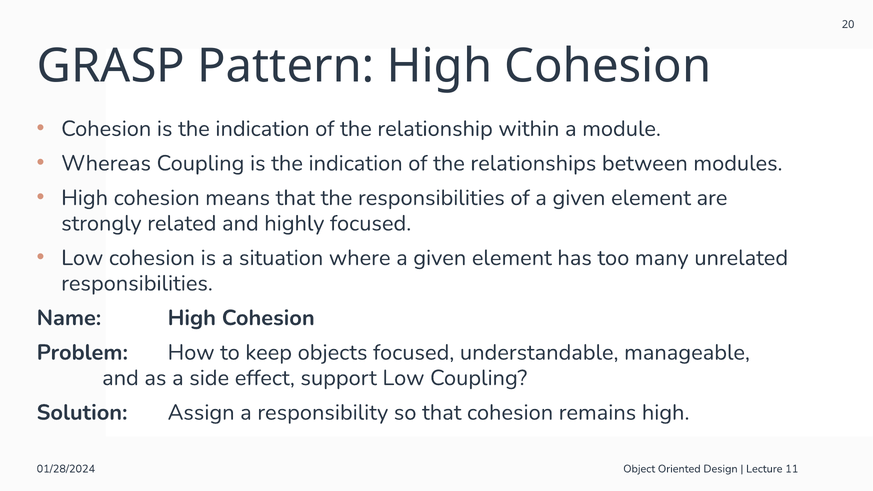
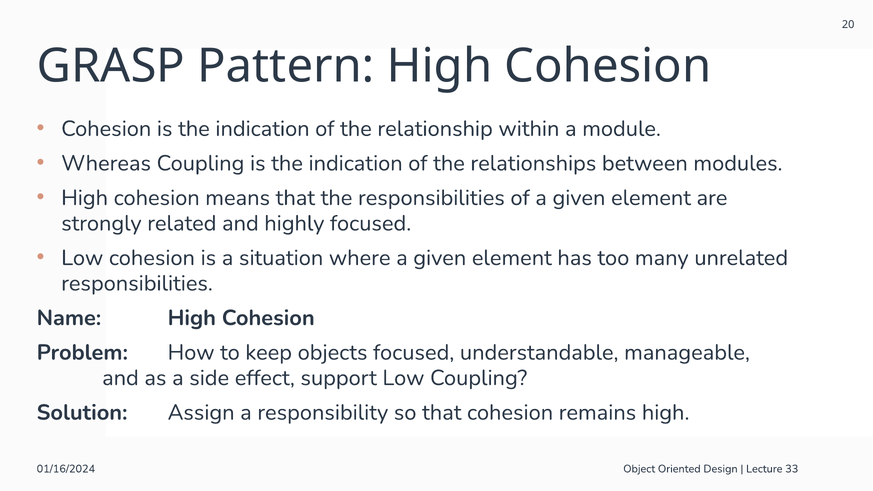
01/28/2024: 01/28/2024 -> 01/16/2024 (66, 469)
11: 11 -> 33 (792, 469)
